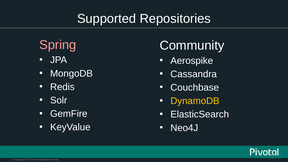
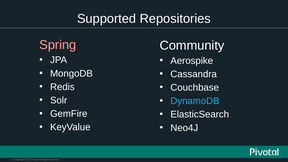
DynamoDB colour: yellow -> light blue (195, 101)
